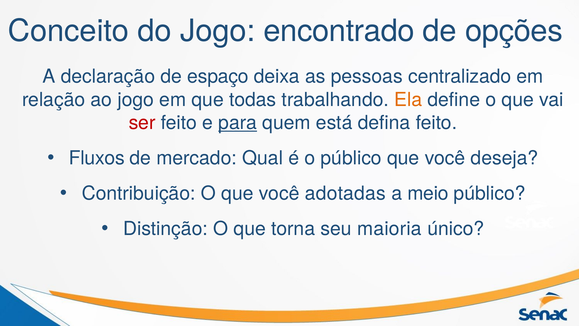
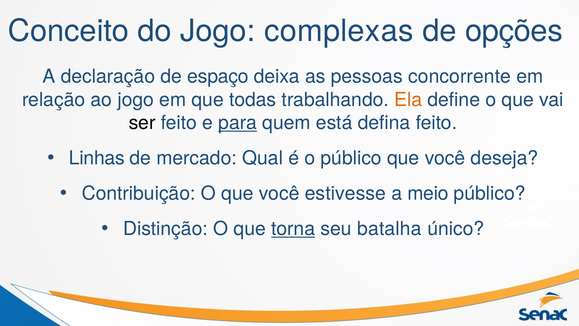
encontrado: encontrado -> complexas (339, 31)
centralizado: centralizado -> concorrente (460, 76)
ser colour: red -> black (142, 123)
Fluxos: Fluxos -> Linhas (97, 158)
adotadas: adotadas -> estivesse (345, 193)
torna underline: none -> present (293, 229)
maioria: maioria -> batalha (389, 229)
